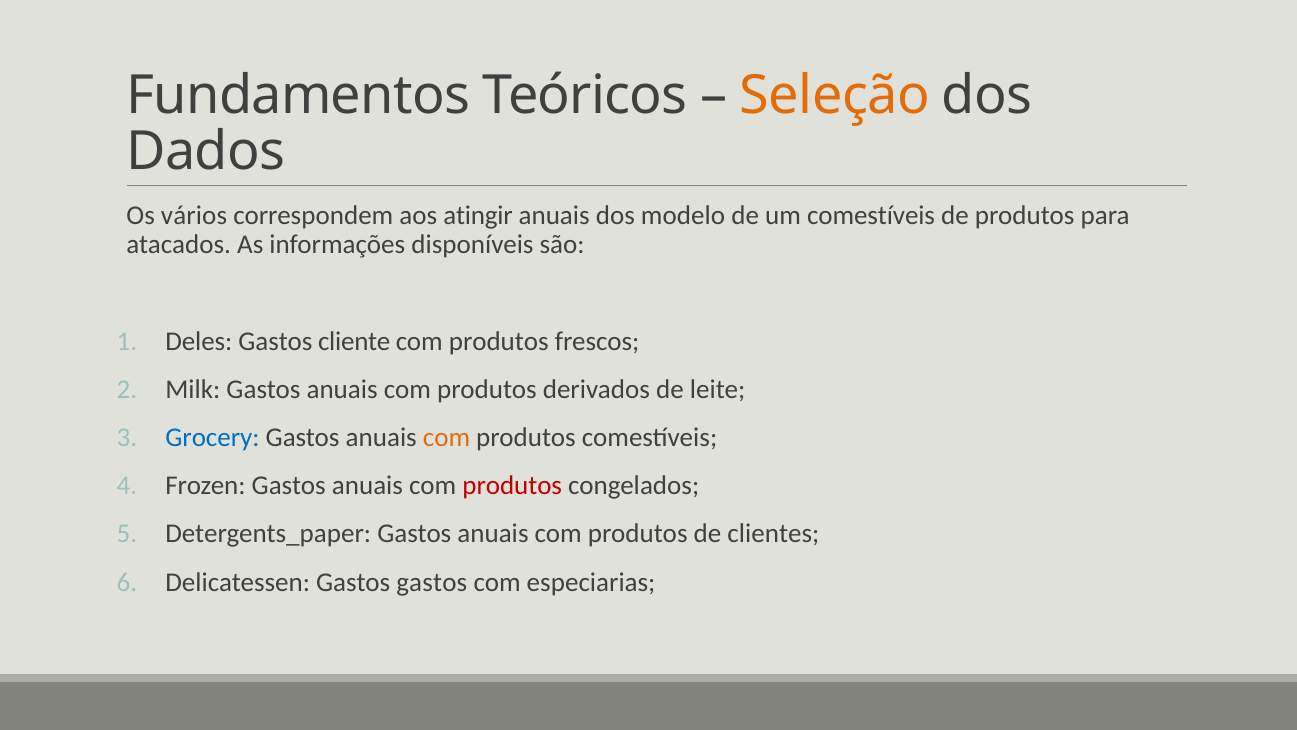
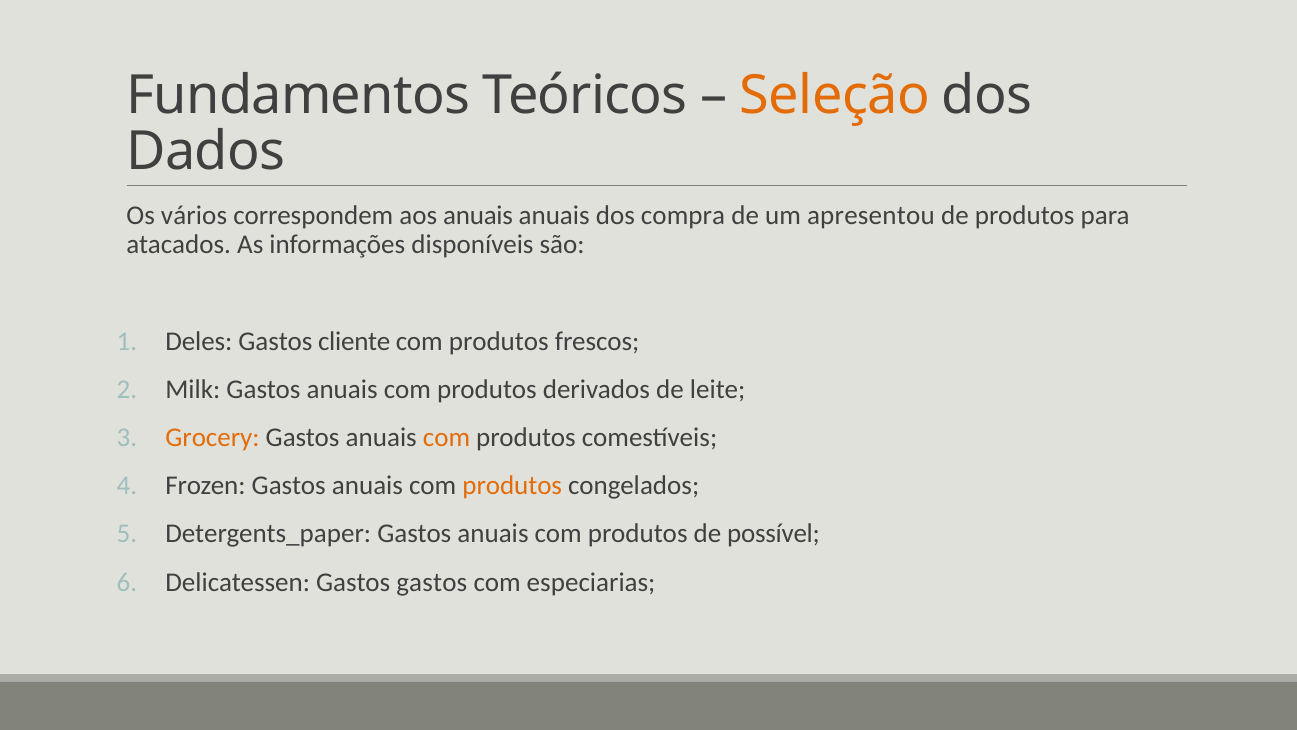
aos atingir: atingir -> anuais (478, 216)
modelo: modelo -> compra (683, 216)
um comestíveis: comestíveis -> apresentou (871, 216)
Grocery colour: blue -> orange (212, 437)
produtos colour: red -> orange (512, 486)
clientes: clientes -> possível (774, 534)
